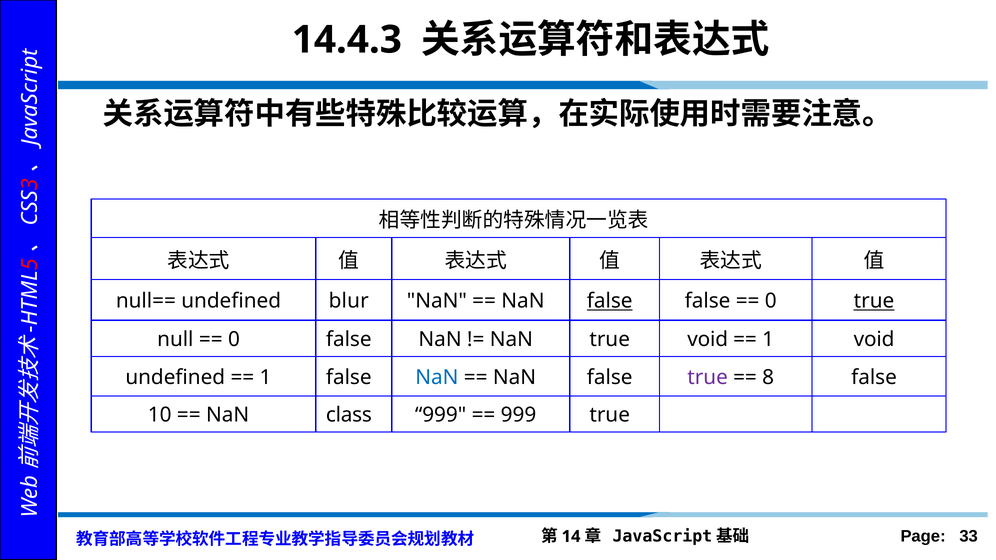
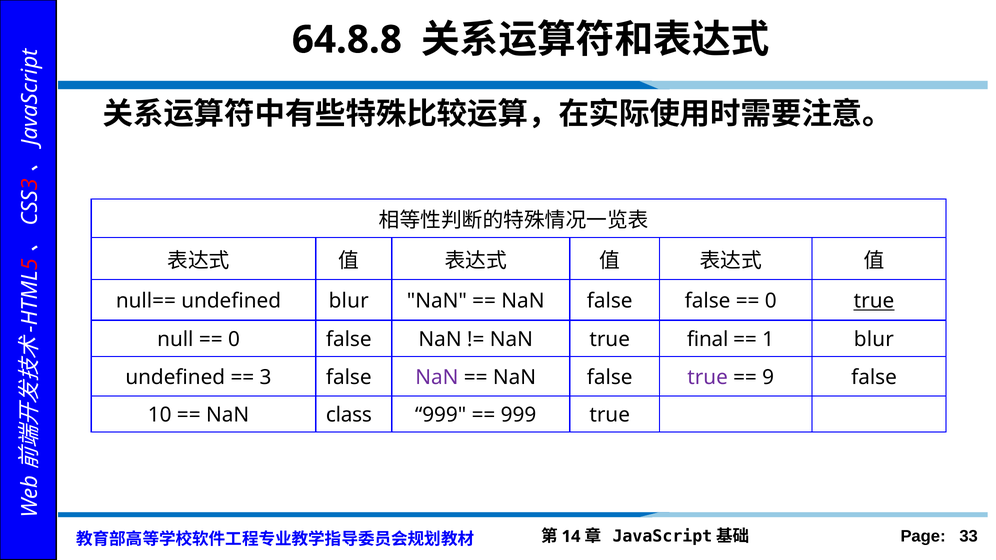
14.4.3: 14.4.3 -> 64.8.8 (347, 40)
false underline: present -> none (610, 301)
true void: void -> final (708, 340)
1 void: void -> blur (874, 340)
1: 1 -> 3 (266, 378)
NaN colour: blue -> purple (437, 378)
8: 8 -> 9 (768, 378)
